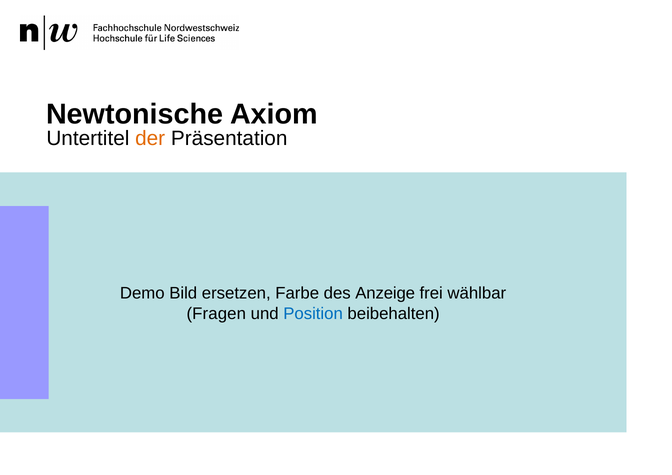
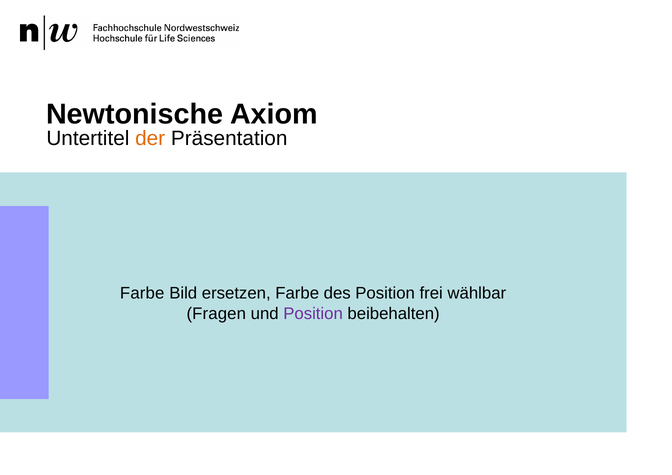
Demo: Demo -> Farbe (142, 294)
des Anzeige: Anzeige -> Position (385, 294)
Position colour: blue -> purple (313, 314)
